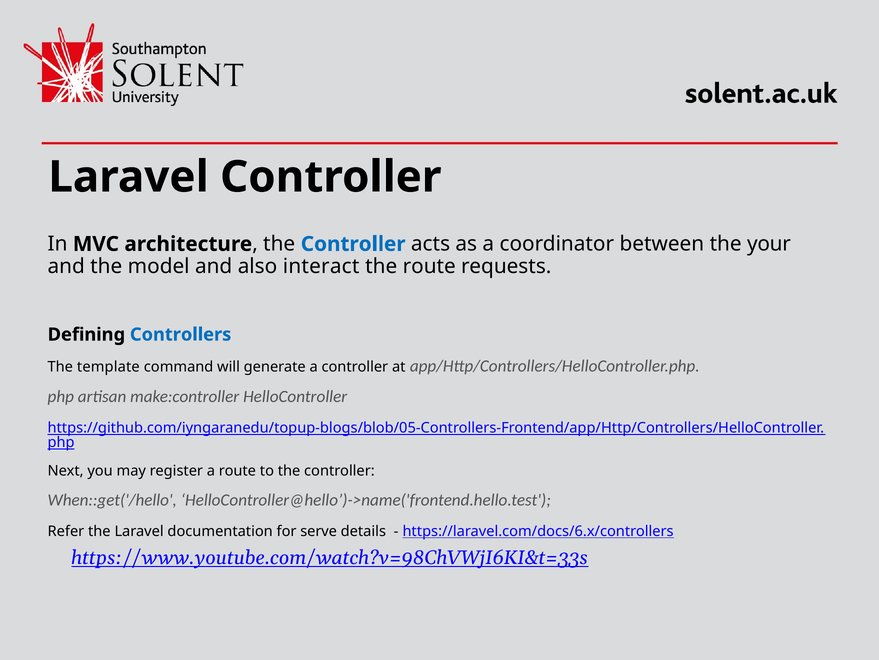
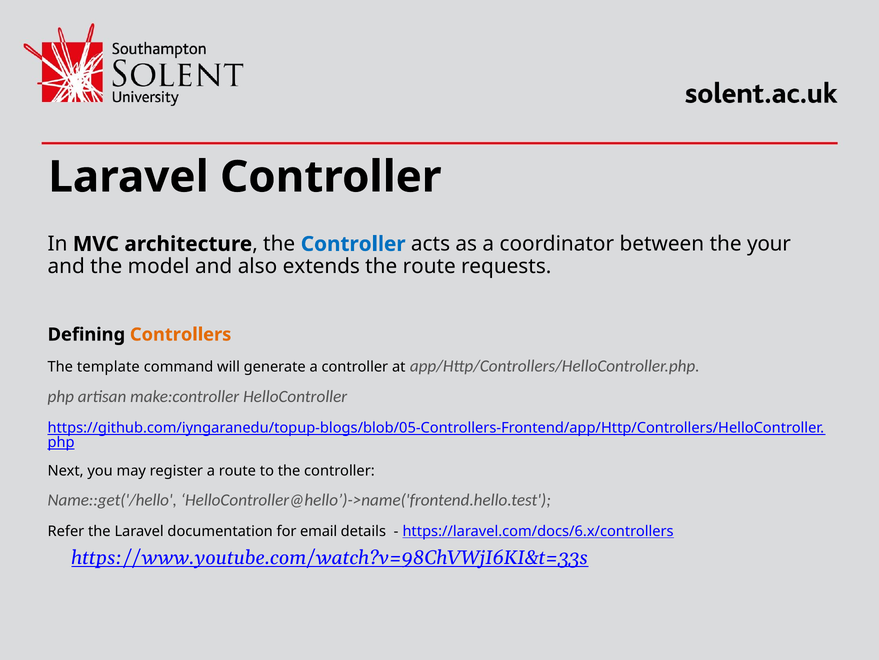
interact: interact -> extends (321, 266)
Controllers colour: blue -> orange (181, 334)
When::get('/hello: When::get('/hello -> Name::get('/hello (112, 500)
serve: serve -> email (319, 531)
